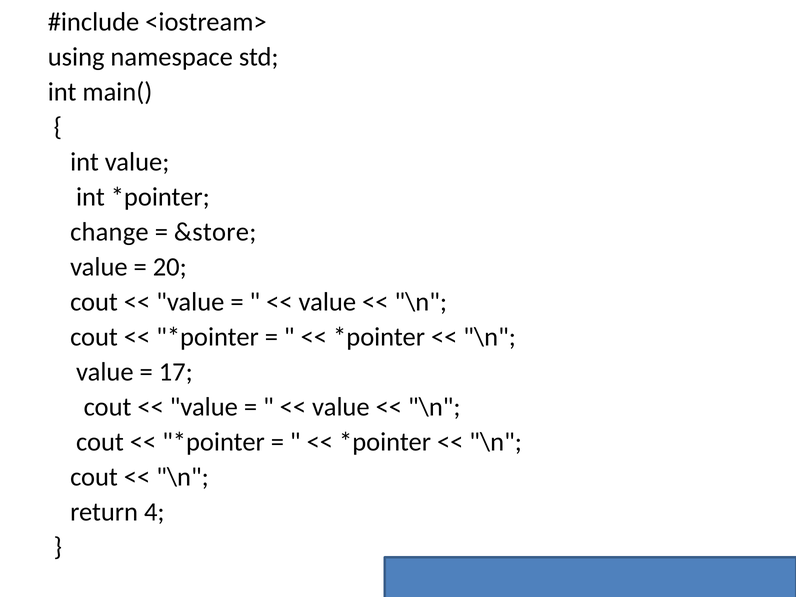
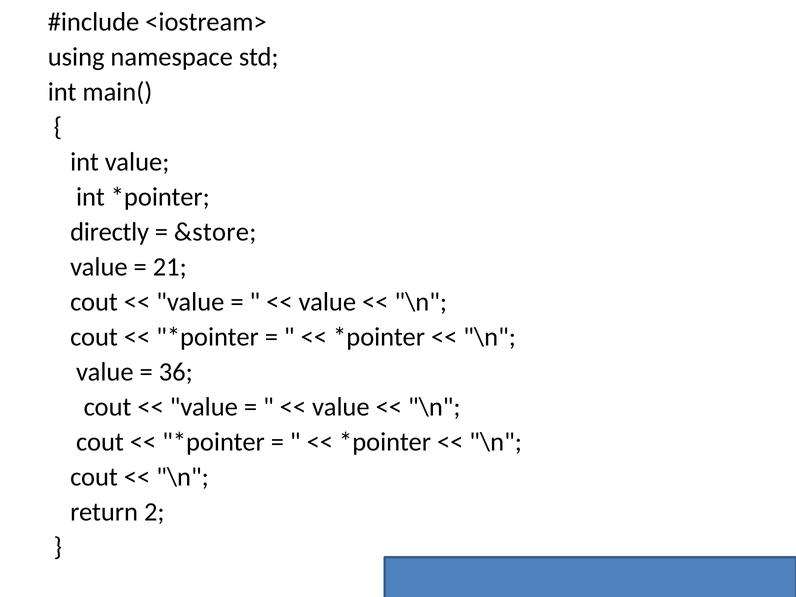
change: change -> directly (110, 232)
20: 20 -> 21 (170, 267)
17: 17 -> 36 (176, 372)
4: 4 -> 2 (154, 512)
